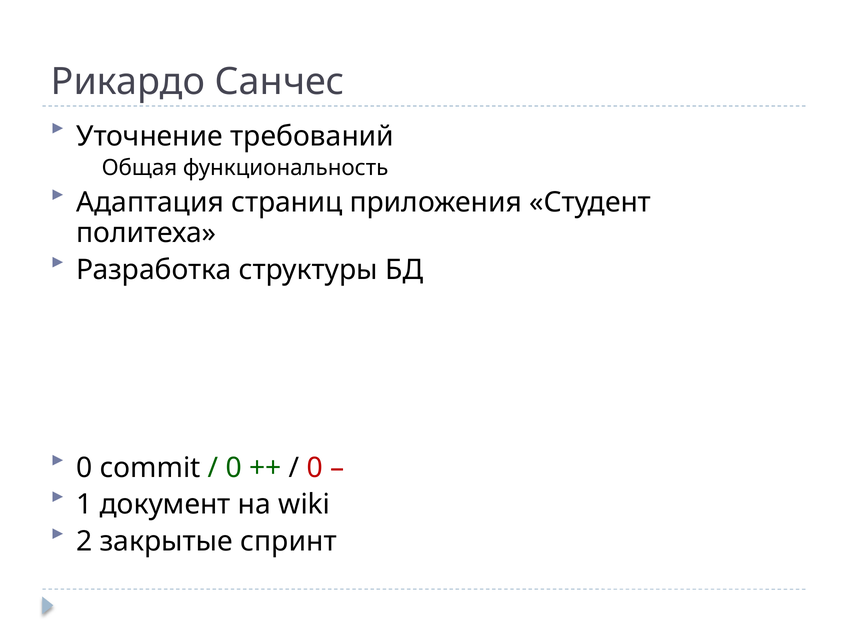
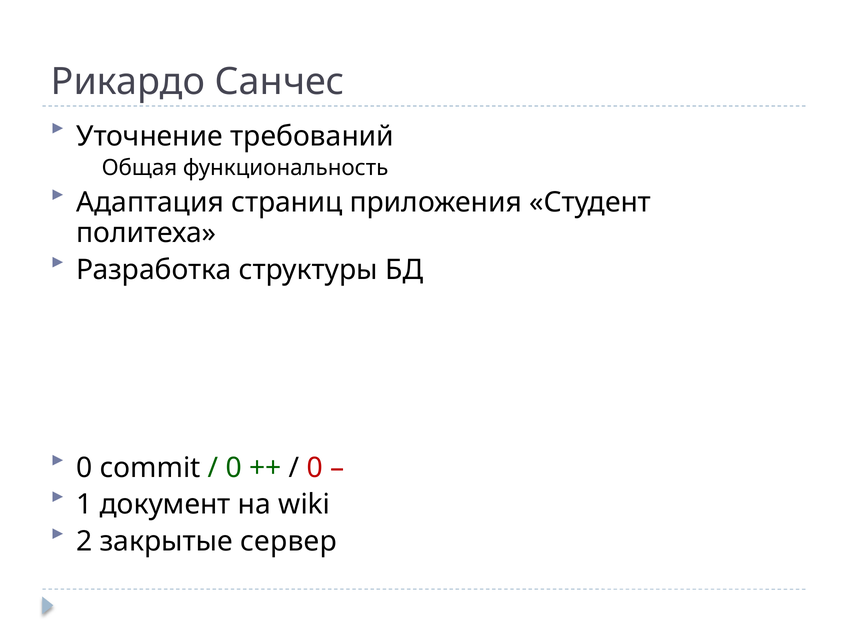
спринт: спринт -> сервер (288, 542)
